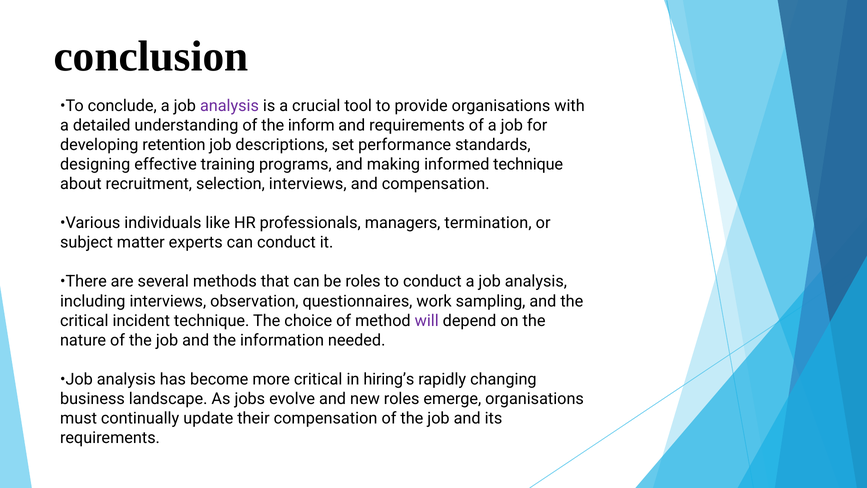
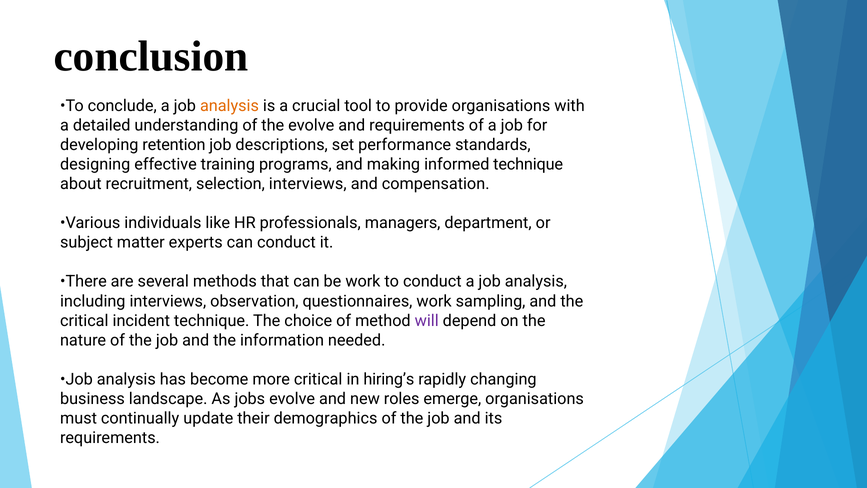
analysis colour: purple -> orange (229, 106)
the inform: inform -> evolve (311, 125)
termination: termination -> department (488, 223)
be roles: roles -> work (363, 281)
their compensation: compensation -> demographics (326, 418)
